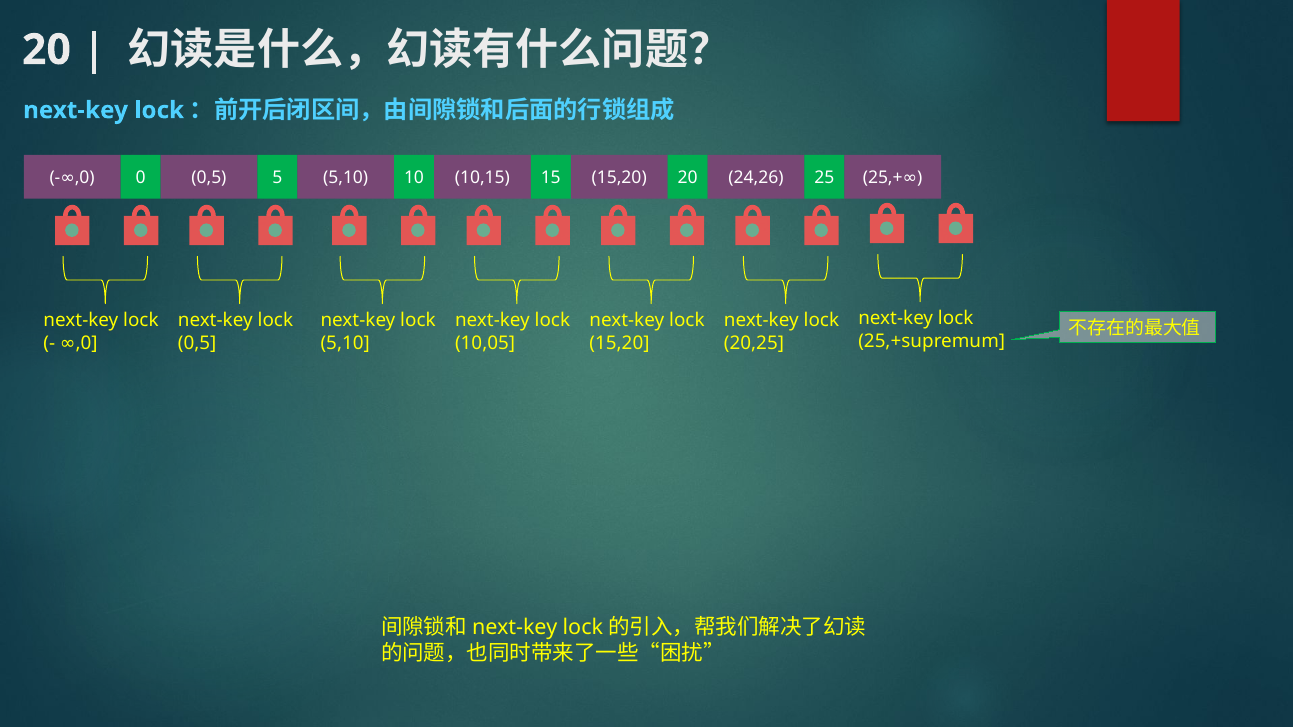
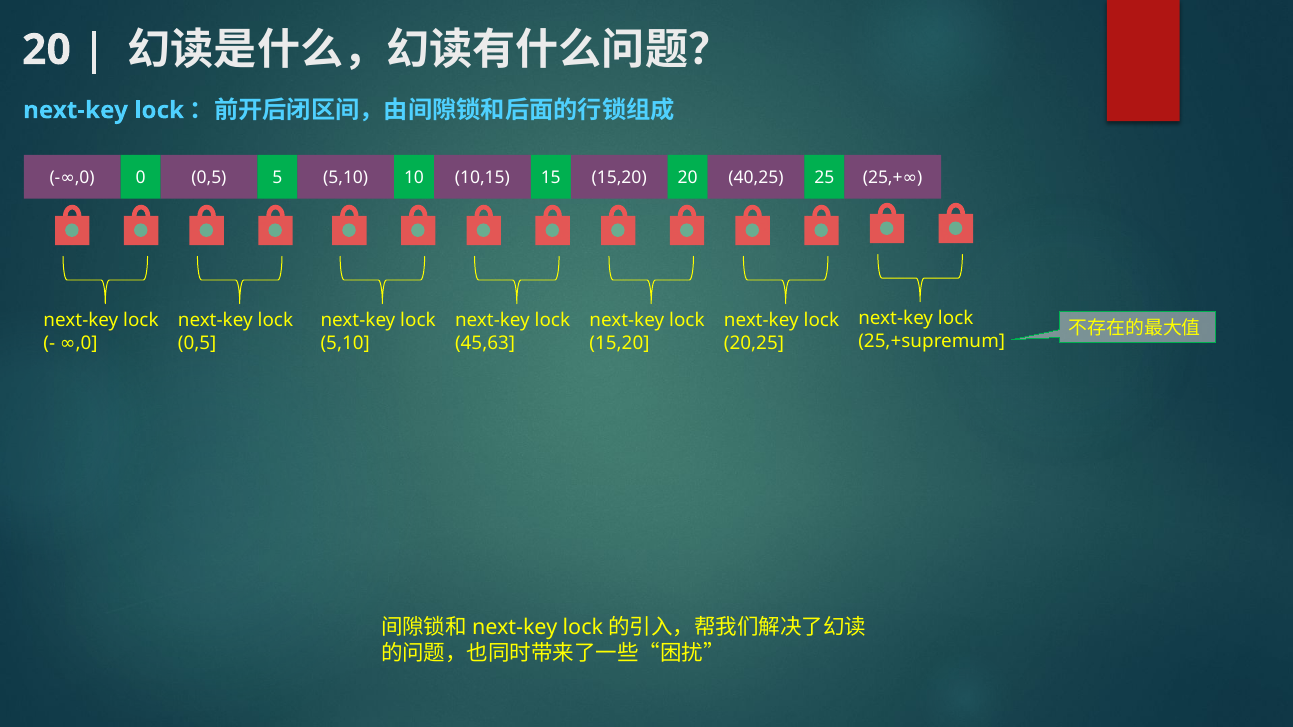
24,26: 24,26 -> 40,25 (756, 178)
10,05: 10,05 -> 45,63 (485, 343)
